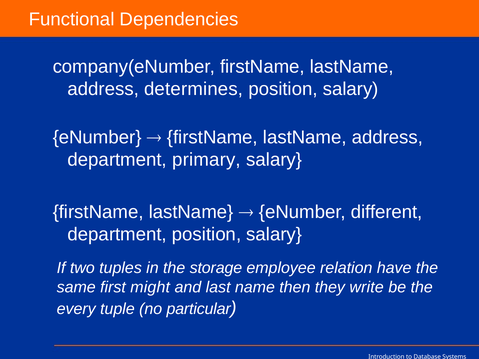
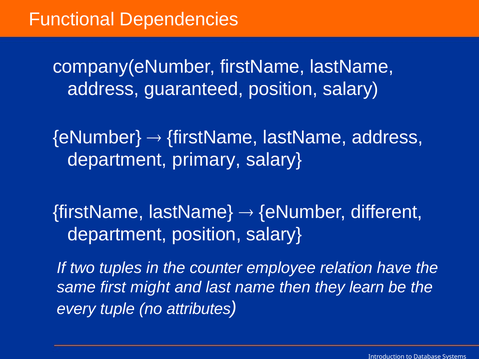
determines: determines -> guaranteed (194, 89)
storage: storage -> counter (216, 268)
write: write -> learn (367, 287)
particular: particular -> attributes (199, 309)
